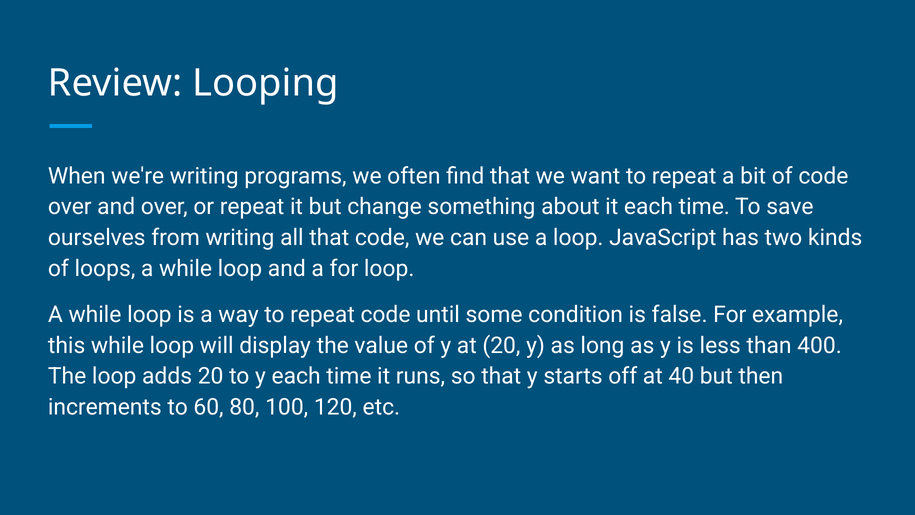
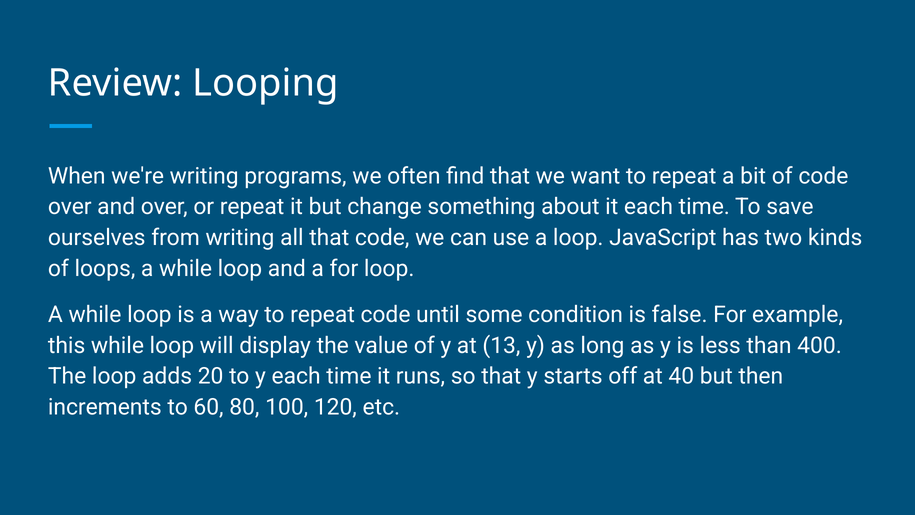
at 20: 20 -> 13 (501, 345)
